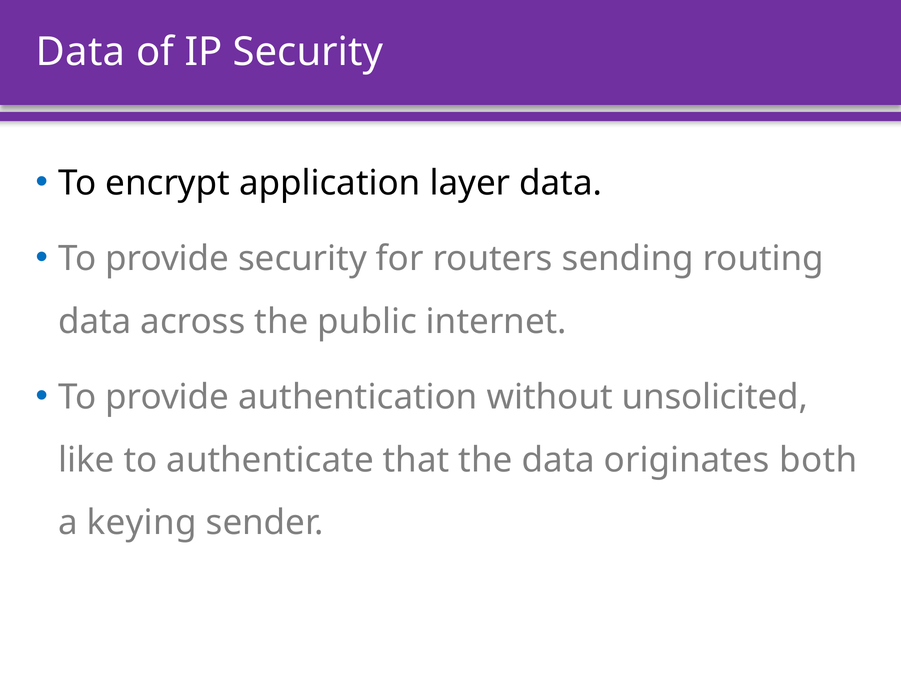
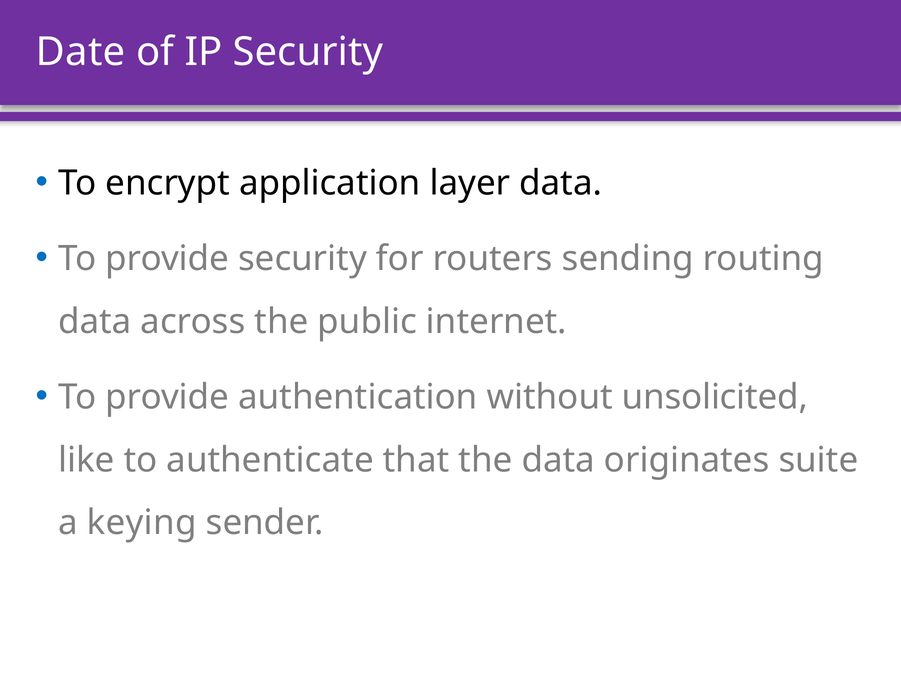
Data: Data -> Date (81, 52)
both: both -> suite (818, 460)
